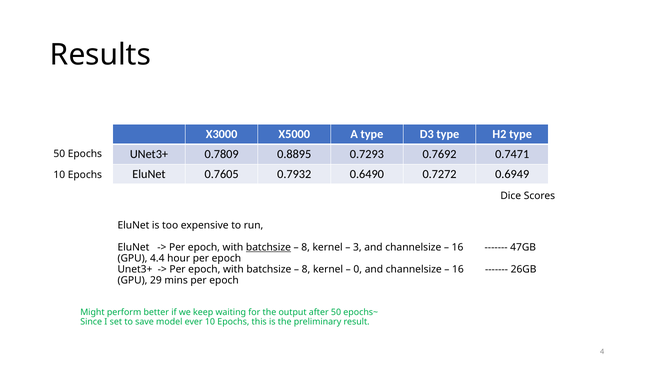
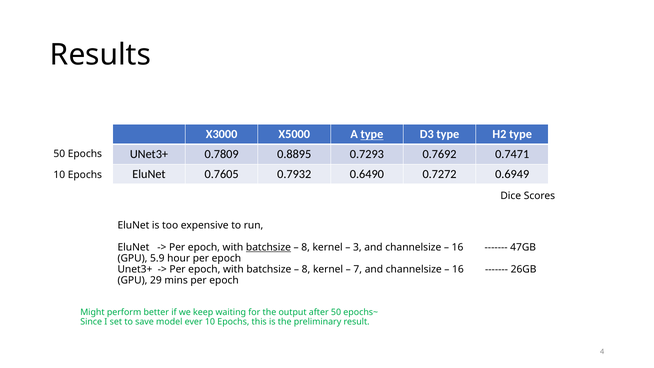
type underline: none -> present (372, 134)
4.4: 4.4 -> 5.9 (157, 258)
0: 0 -> 7 (358, 269)
